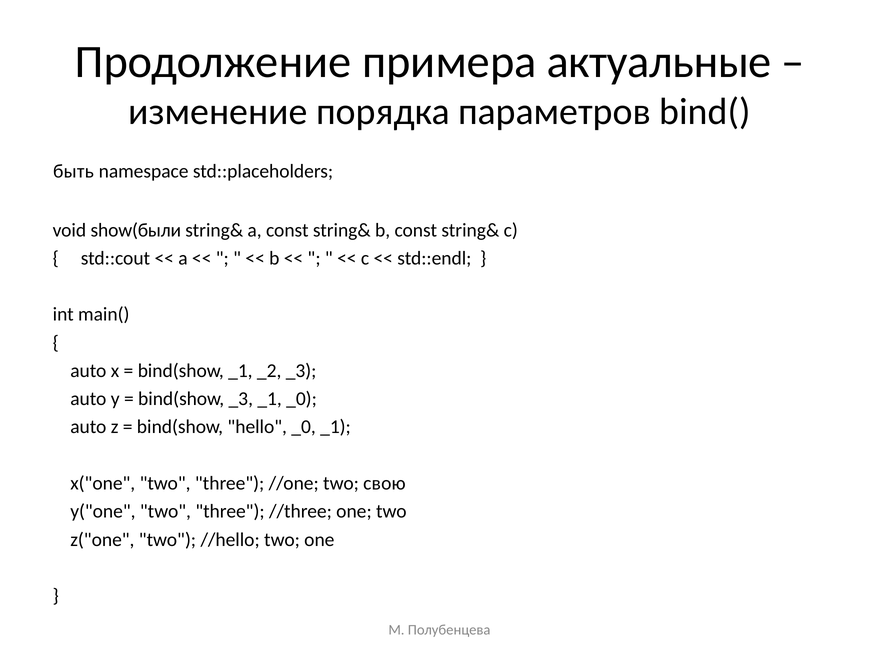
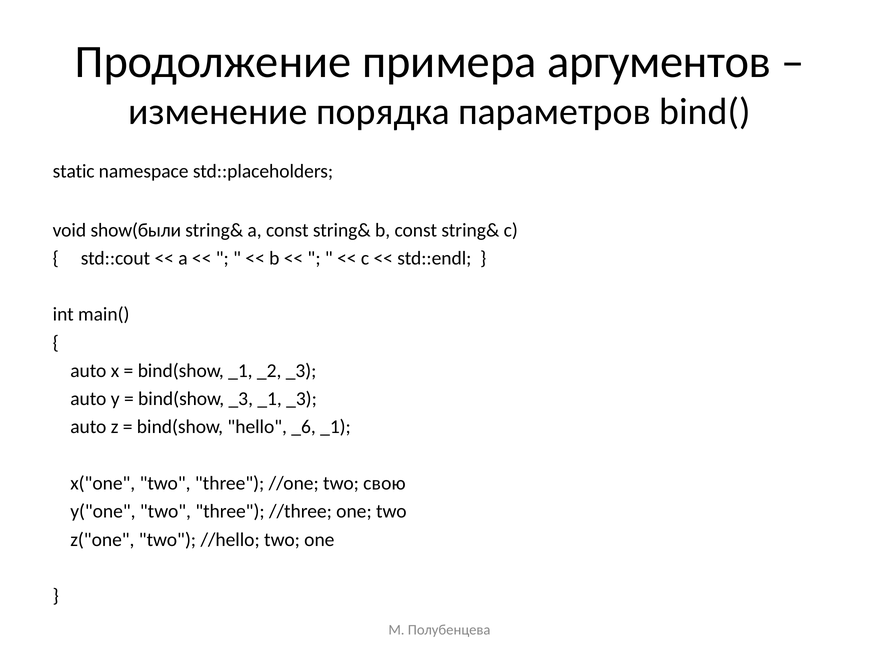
актуальные: актуальные -> аргументов (659, 62)
быть: быть -> static (74, 171)
_1 _0: _0 -> _3 (302, 398)
hello _0: _0 -> _6 (304, 427)
